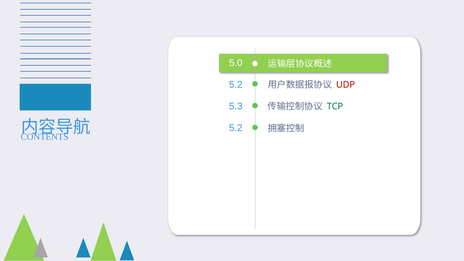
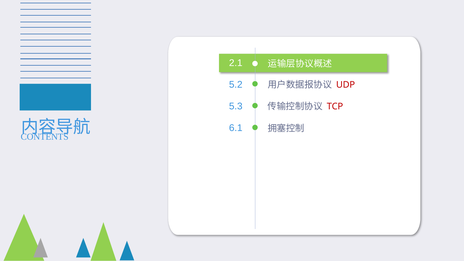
5.0: 5.0 -> 2.1 (236, 63)
TCP colour: green -> red (335, 107)
5.2: 5.2 -> 6.1 (236, 128)
